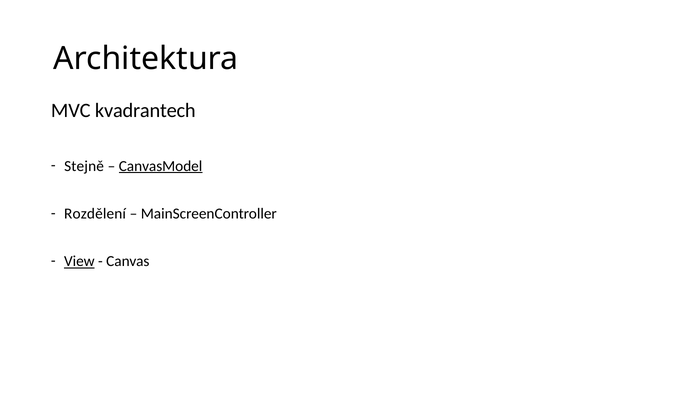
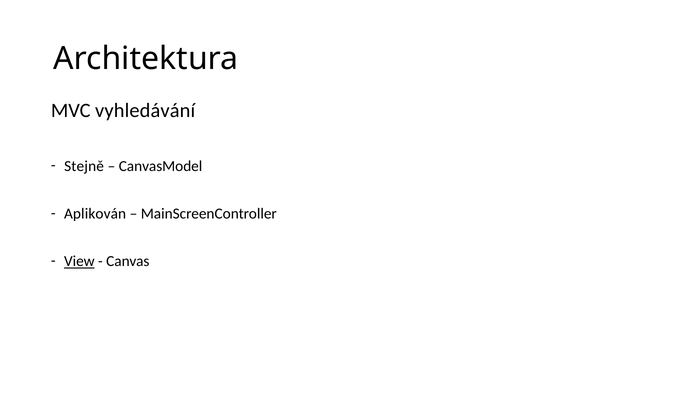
kvadrantech: kvadrantech -> vyhledávání (145, 110)
CanvasModel underline: present -> none (161, 166)
Rozdělení: Rozdělení -> Aplikován (95, 214)
